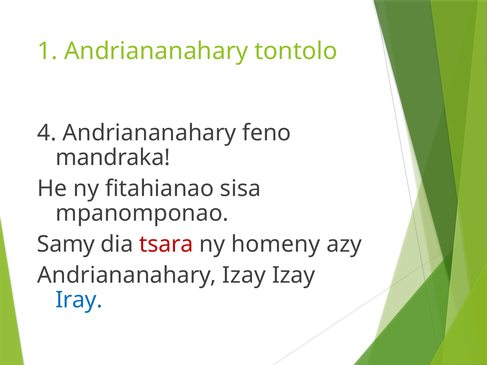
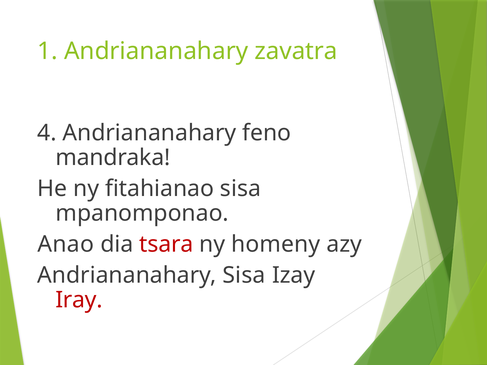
tontolo: tontolo -> zavatra (296, 51)
Samy: Samy -> Anao (66, 244)
Andriananahary Izay: Izay -> Sisa (244, 275)
Iray colour: blue -> red (79, 300)
